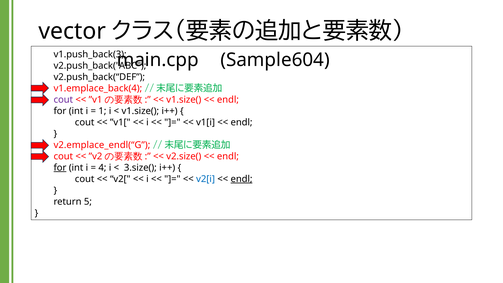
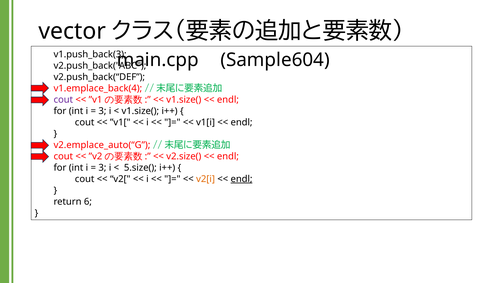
1: 1 -> 3 (102, 111)
v2.emplace_endl(“G: v2.emplace_endl(“G -> v2.emplace_auto(“G (102, 145)
for underline: present -> none (60, 168)
4: 4 -> 3 (102, 168)
3.size(: 3.size( -> 5.size( (140, 168)
v2[i colour: blue -> orange (206, 179)
5: 5 -> 6 (88, 202)
